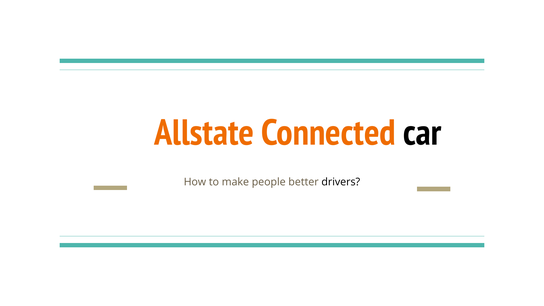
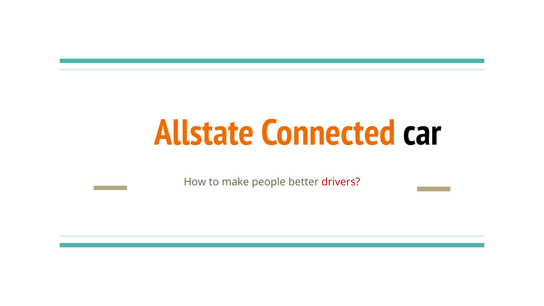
drivers colour: black -> red (341, 182)
